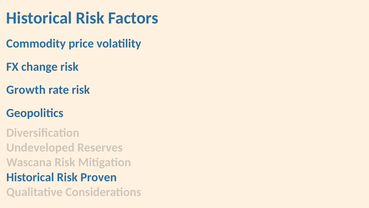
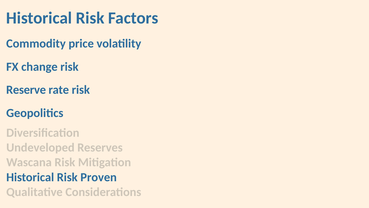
Growth: Growth -> Reserve (26, 90)
